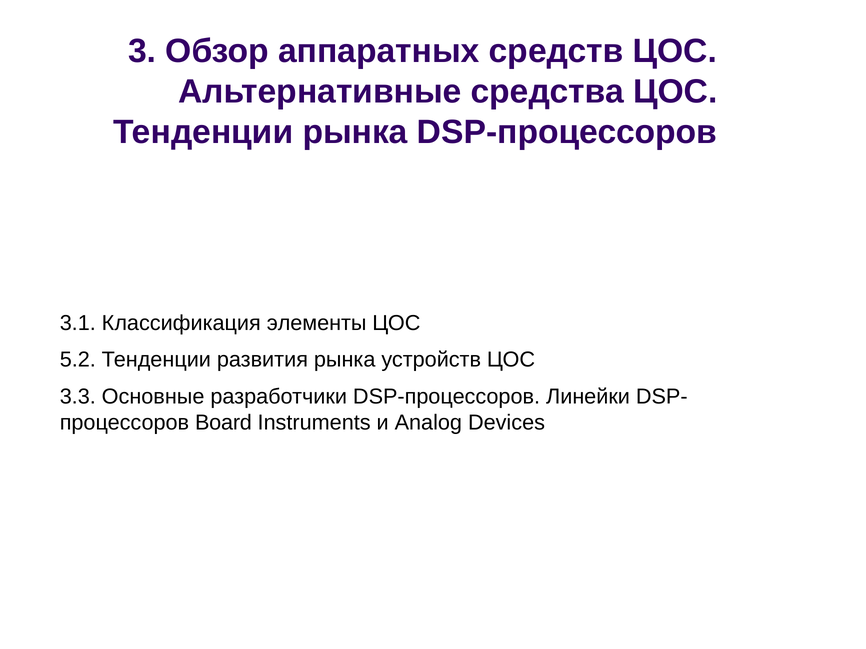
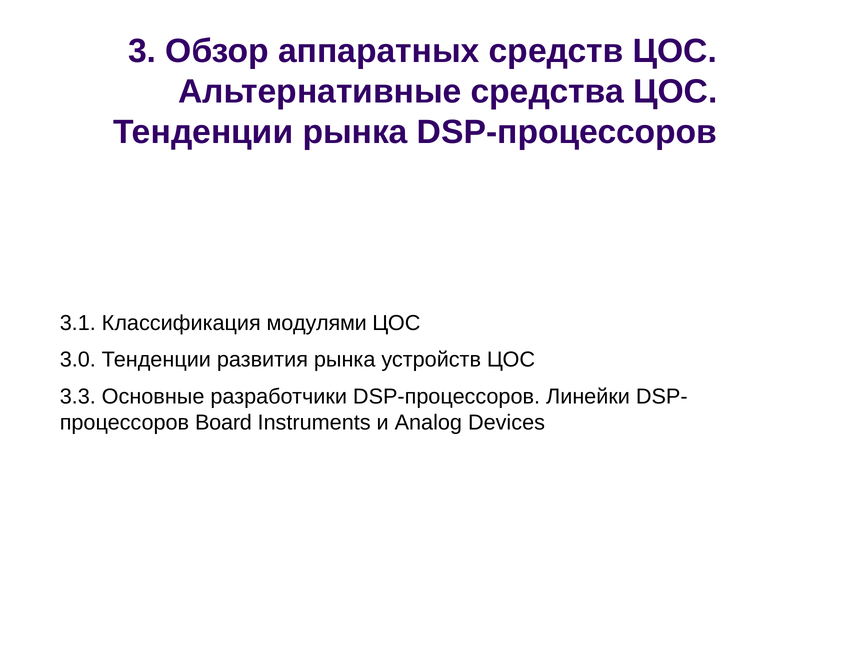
элементы: элементы -> модулями (317, 323)
5.2: 5.2 -> 3.0 (78, 360)
